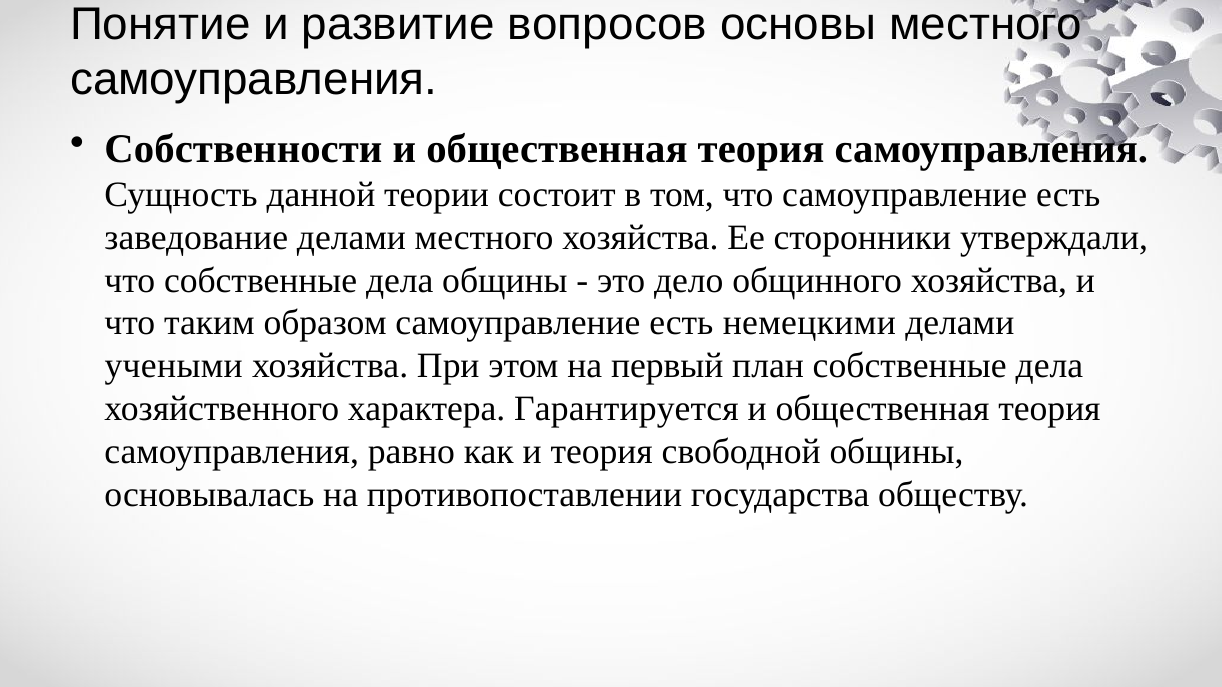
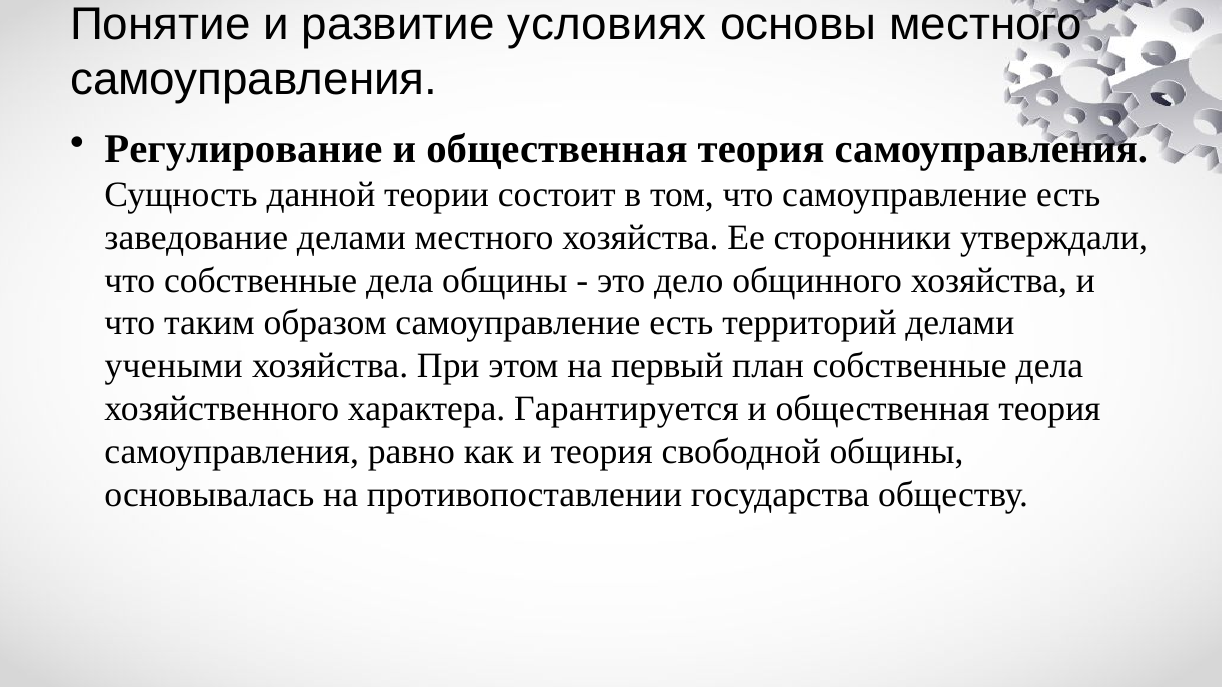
вопросов: вопросов -> условиях (607, 24)
Собственности: Собственности -> Регулирование (243, 150)
немецкими: немецкими -> территорий (810, 323)
